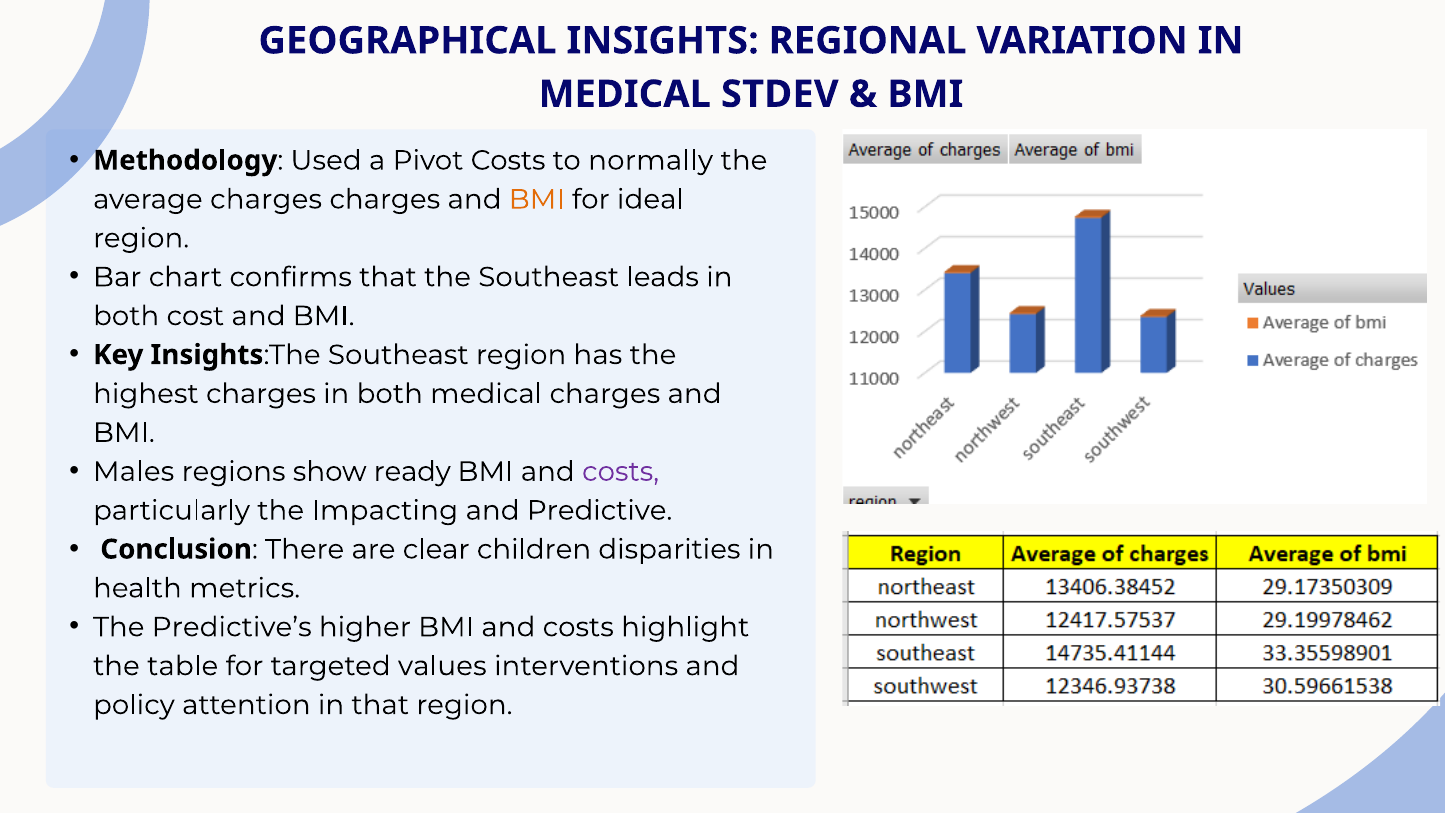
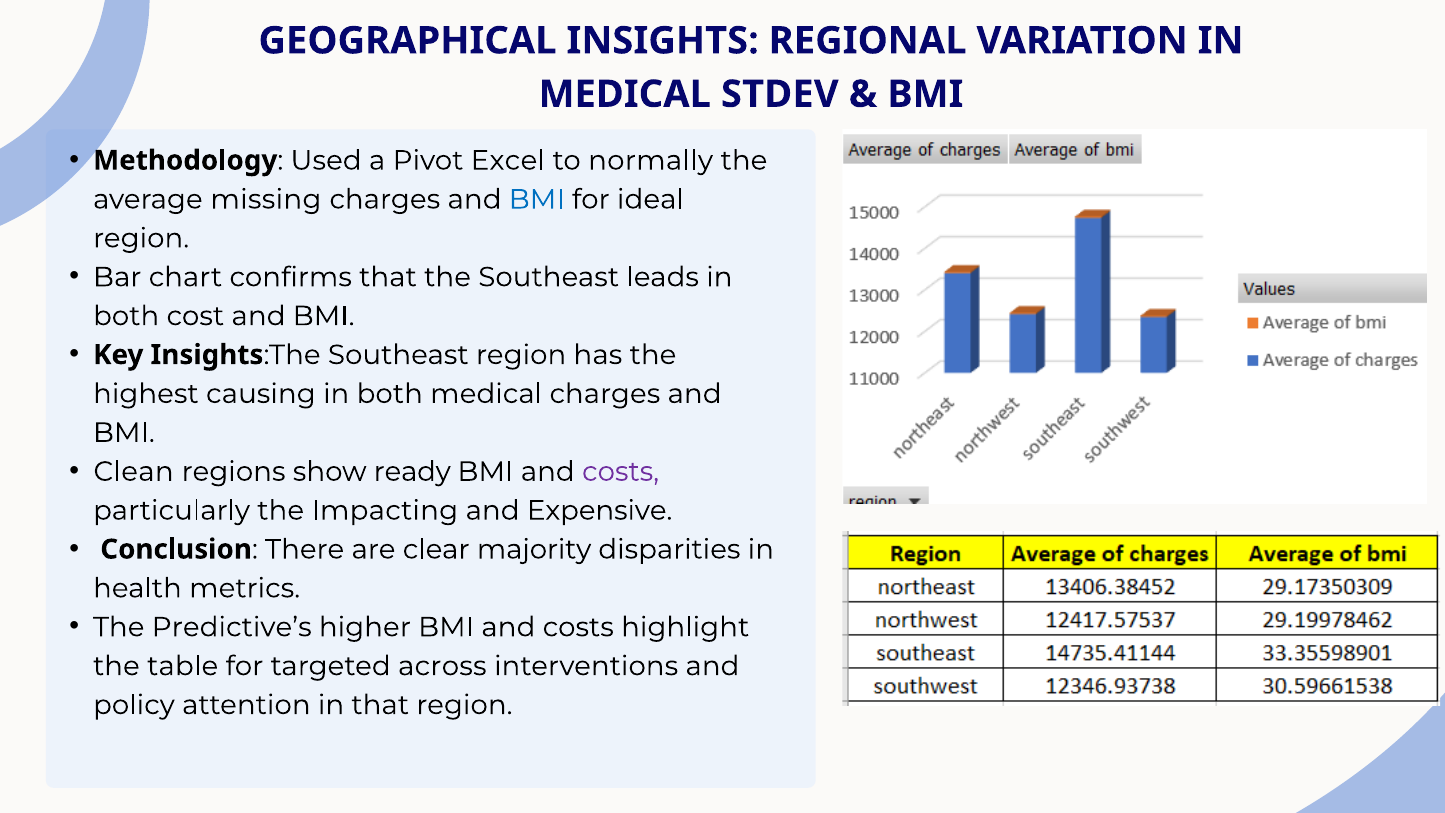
Pivot Costs: Costs -> Excel (508, 160)
average charges: charges -> missing (266, 199)
BMI colour: orange -> blue (537, 199)
highest charges: charges -> causing (261, 394)
Males: Males -> Clean (134, 471)
Predictive: Predictive -> Expensive (600, 510)
children: children -> majority (534, 549)
values: values -> across (442, 666)
